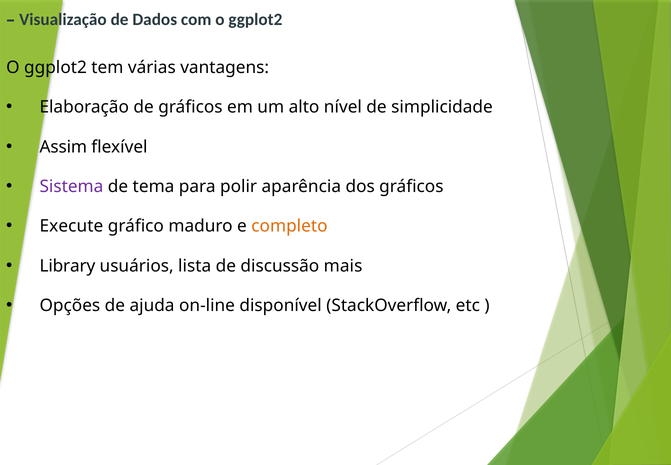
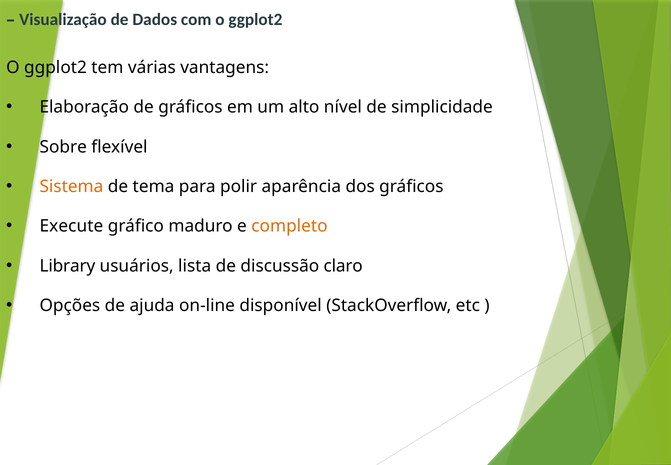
Assim: Assim -> Sobre (63, 147)
Sistema colour: purple -> orange (71, 186)
mais: mais -> claro (343, 266)
